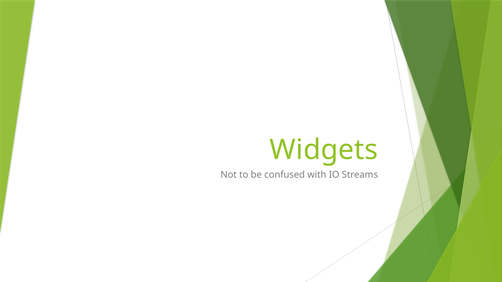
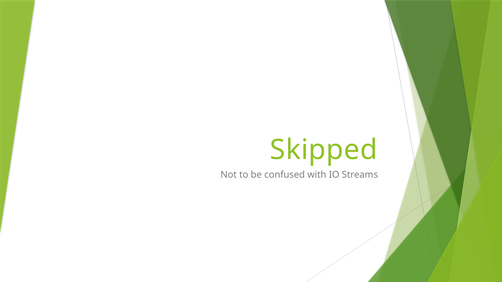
Widgets: Widgets -> Skipped (324, 150)
